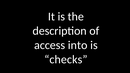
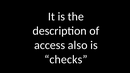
into: into -> also (78, 45)
